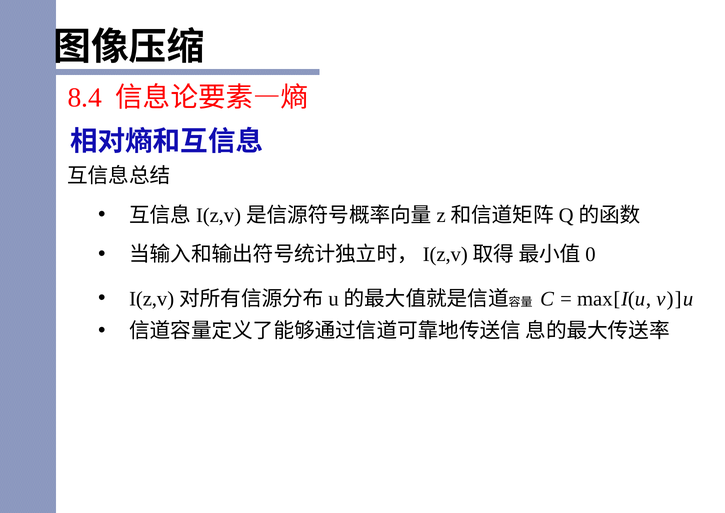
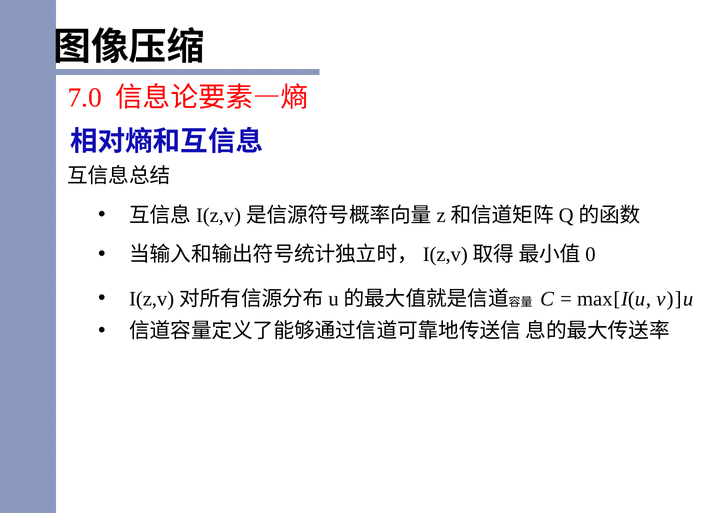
8.4: 8.4 -> 7.0 (85, 98)
